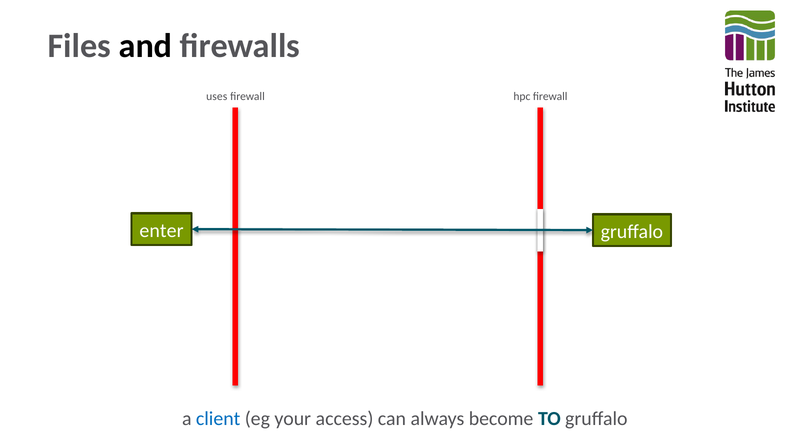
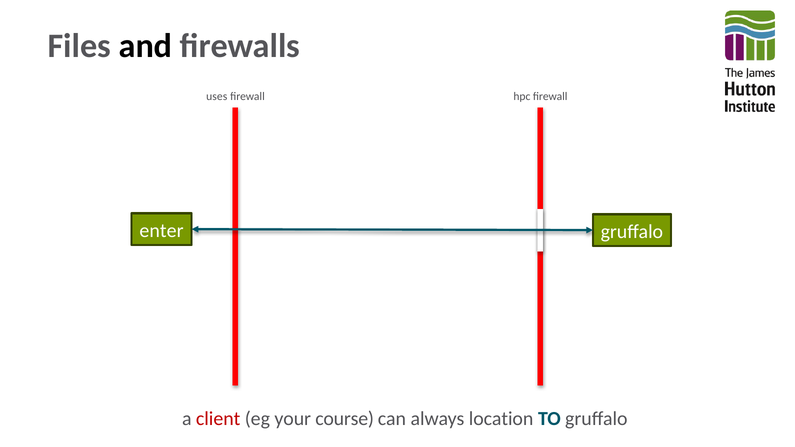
client colour: blue -> red (218, 419)
access: access -> course (345, 419)
become: become -> location (501, 419)
